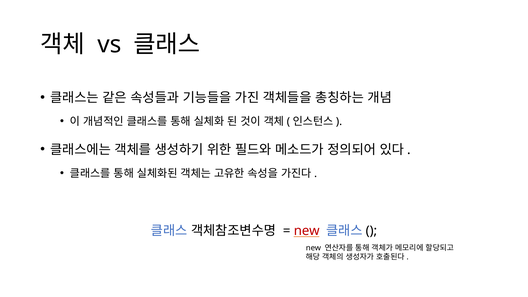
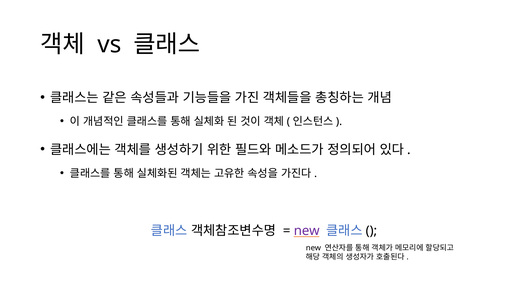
new colour: red -> purple (307, 231)
